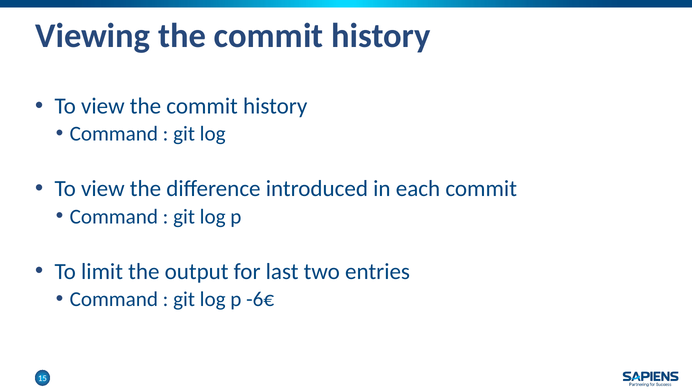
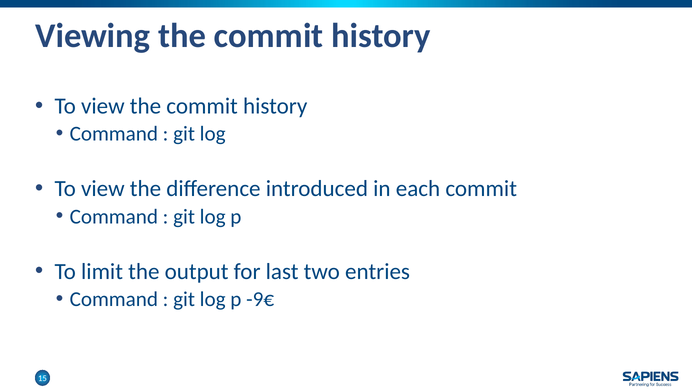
-6€: -6€ -> -9€ (260, 299)
